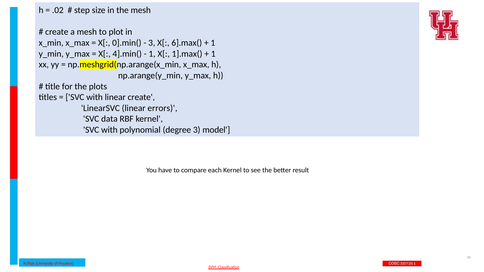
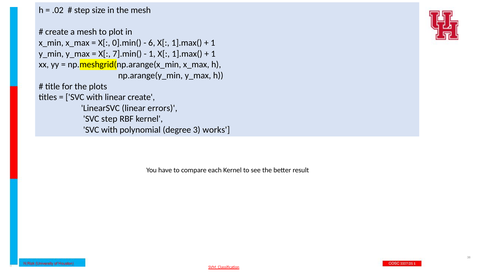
3: 3 -> 6 (152, 43)
6].max(: 6].max( -> 1].max( (187, 43)
4].min(: 4].min( -> 7].min( (127, 54)
SVC data: data -> step (109, 119)
model: model -> works (216, 130)
